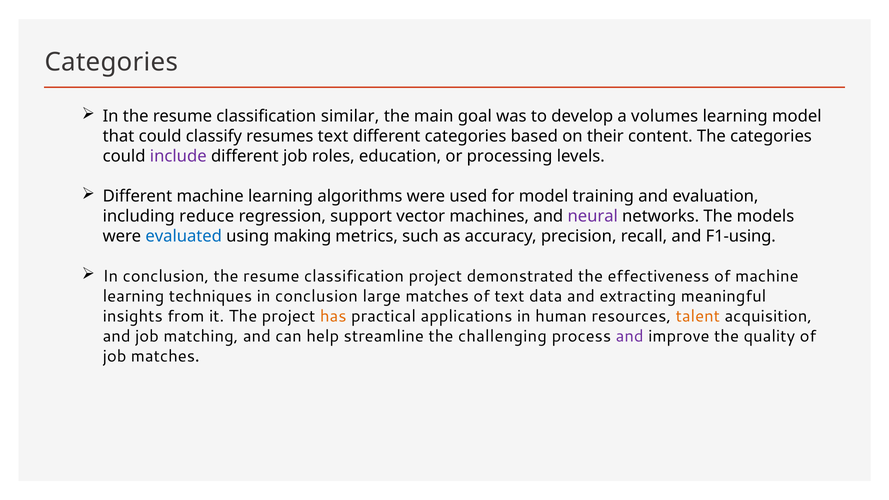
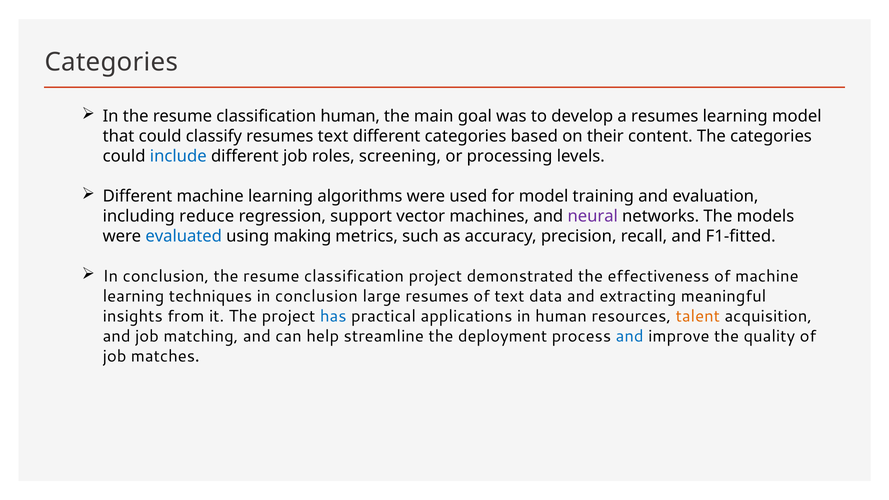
classification similar: similar -> human (350, 116)
a volumes: volumes -> resumes (665, 116)
include colour: purple -> blue (178, 156)
education: education -> screening (400, 156)
F1-using: F1-using -> F1-fitted (741, 236)
large matches: matches -> resumes (437, 296)
has colour: orange -> blue (333, 316)
challenging: challenging -> deployment (503, 336)
and colour: purple -> blue (630, 336)
